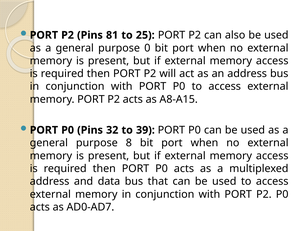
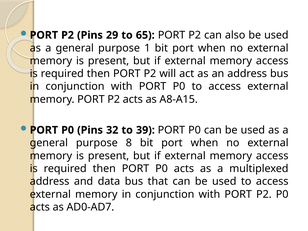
81: 81 -> 29 (112, 35)
25: 25 -> 65 (145, 35)
0: 0 -> 1 (147, 48)
